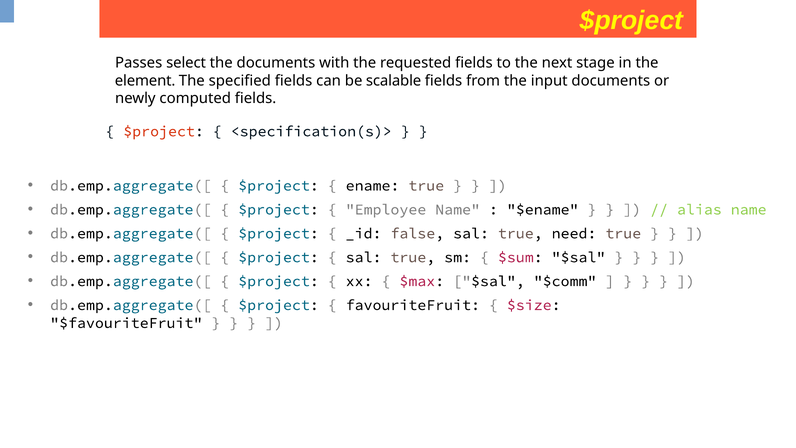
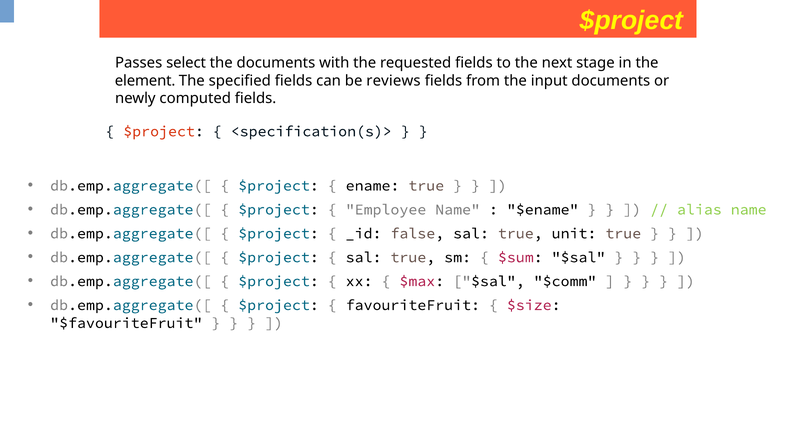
scalable: scalable -> reviews (393, 81)
need: need -> unit (574, 233)
